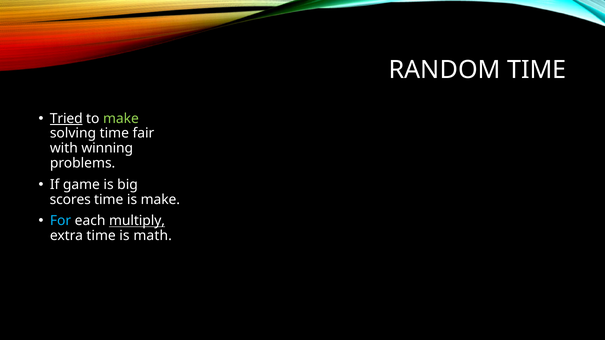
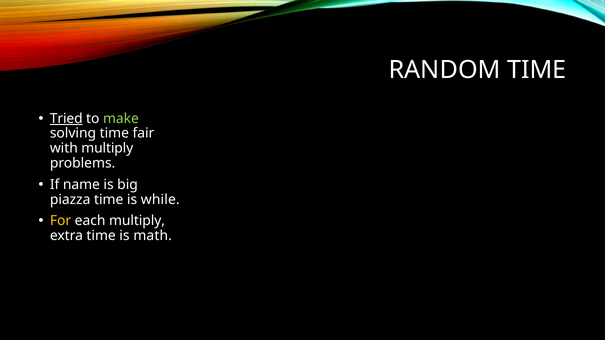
with winning: winning -> multiply (107, 149)
game: game -> name (81, 185)
scores: scores -> piazza (70, 200)
is make: make -> while (160, 200)
For colour: light blue -> yellow (61, 221)
multiply underline: present -> none (137, 221)
